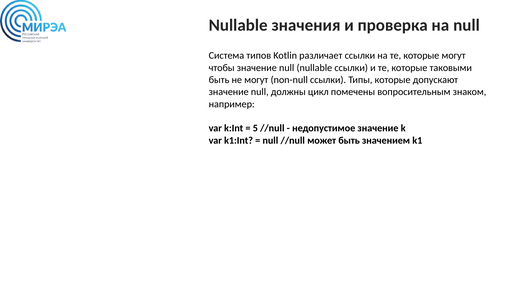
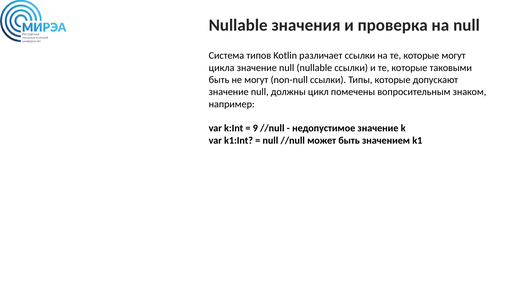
чтобы: чтобы -> цикла (222, 68)
5: 5 -> 9 (255, 128)
